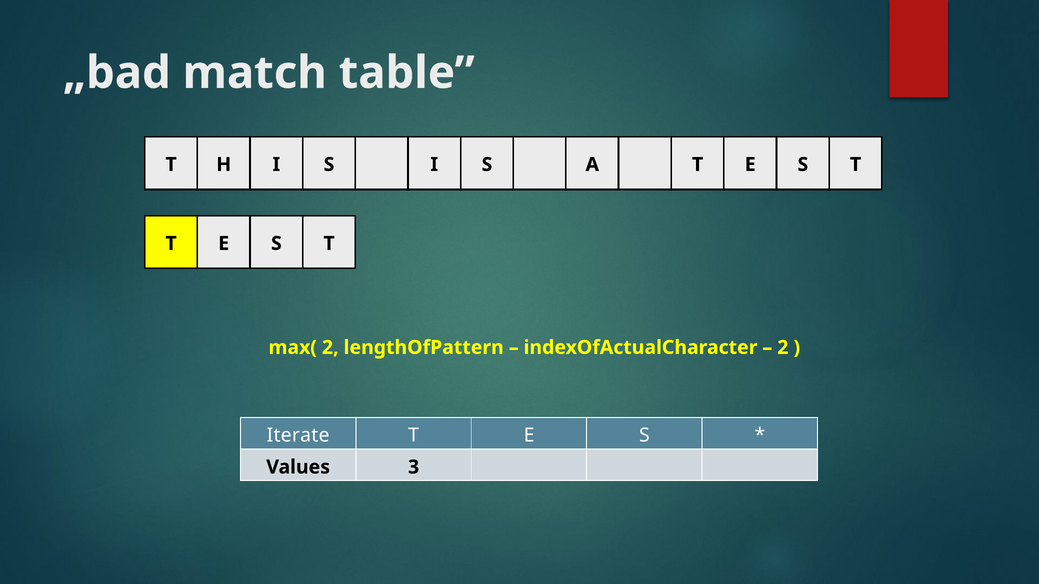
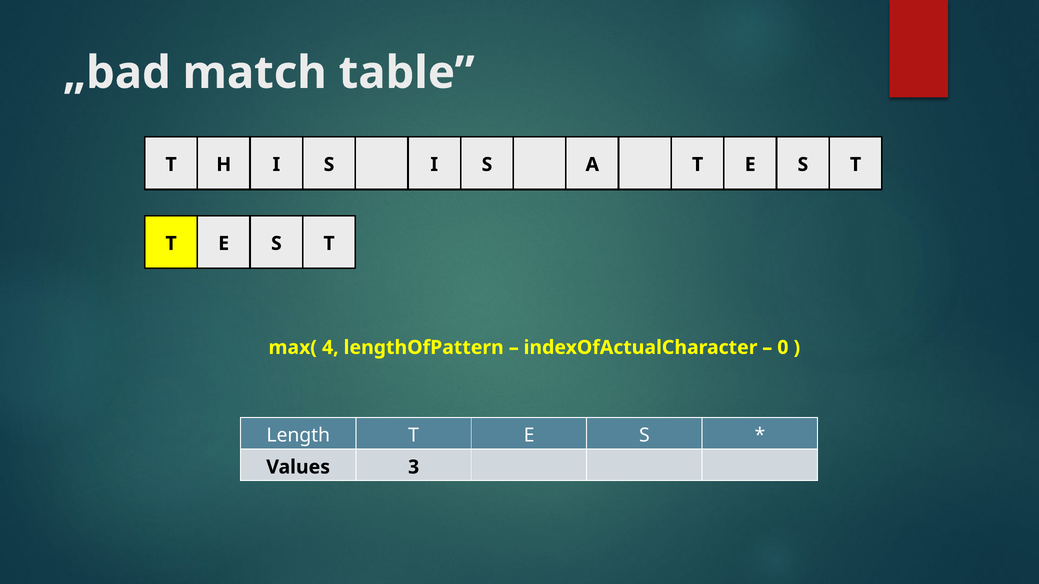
max( 2: 2 -> 4 (330, 348)
2: 2 -> 0 (783, 348)
Iterate: Iterate -> Length (298, 436)
